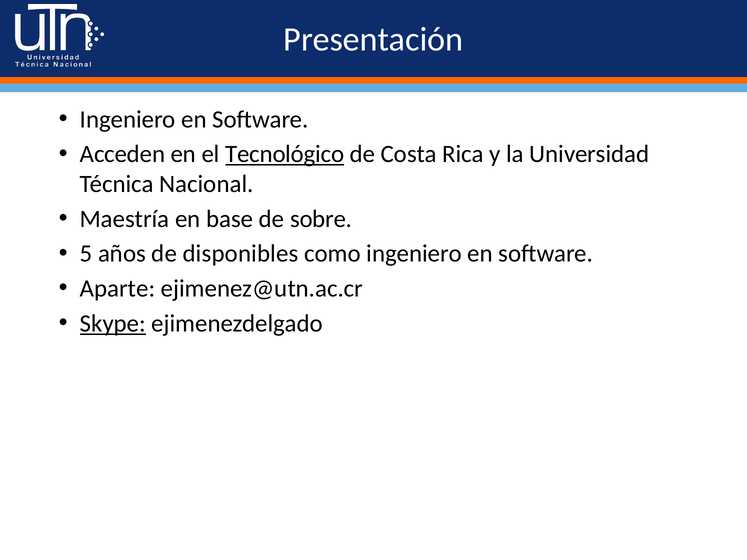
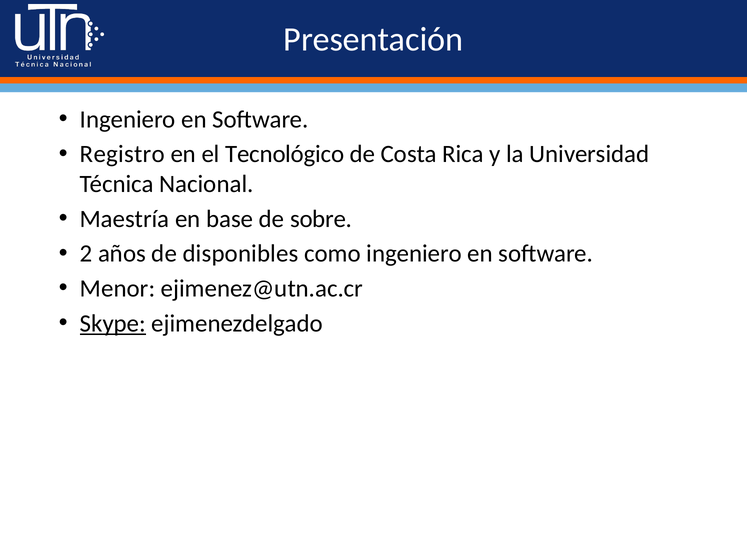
Acceden: Acceden -> Registro (122, 154)
Tecnológico underline: present -> none (285, 154)
5: 5 -> 2 (86, 254)
Aparte: Aparte -> Menor (118, 289)
